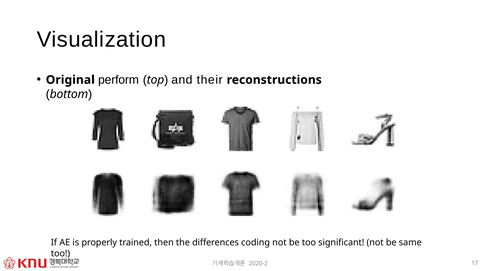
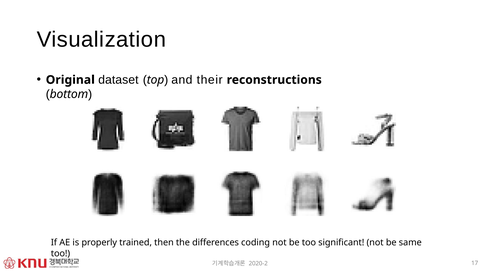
perform: perform -> dataset (118, 80)
